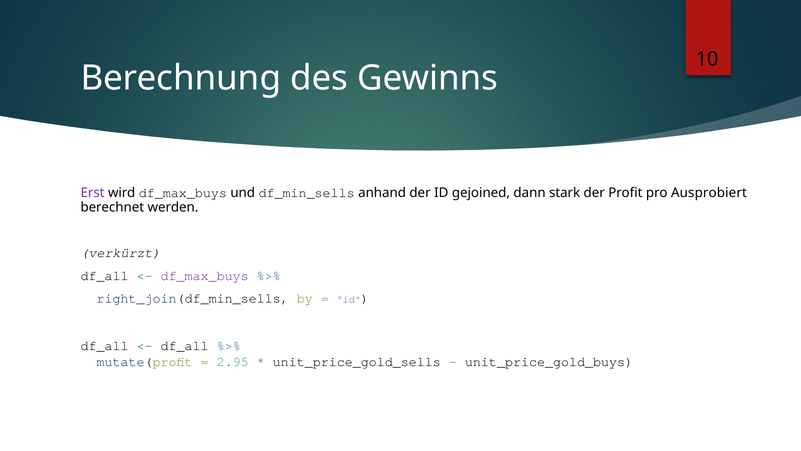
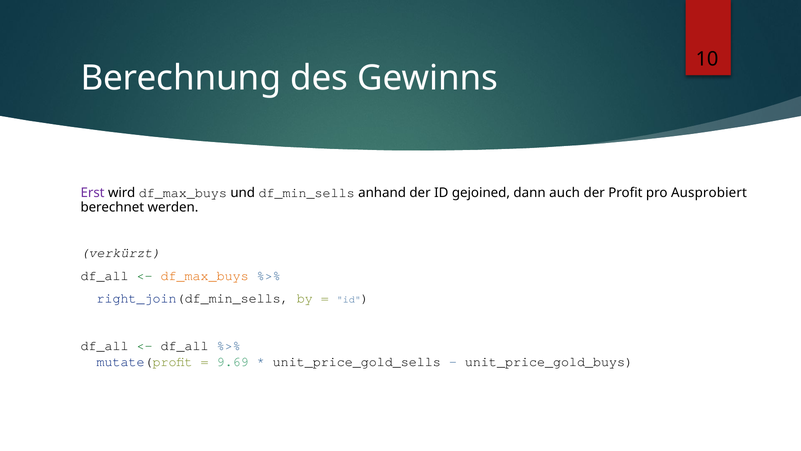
stark: stark -> auch (565, 193)
df_max_buys colour: purple -> orange (205, 275)
2.95: 2.95 -> 9.69 (233, 362)
